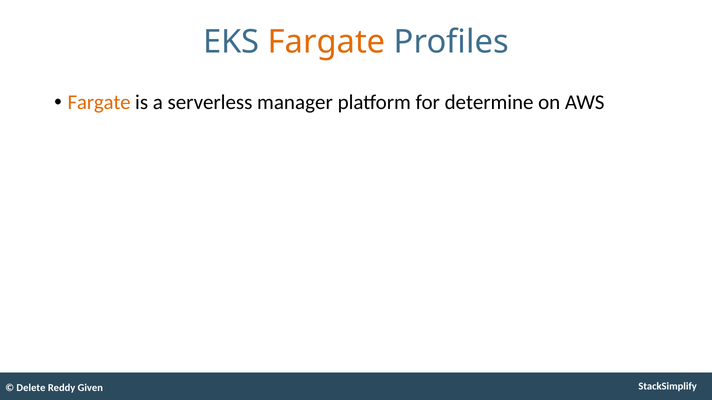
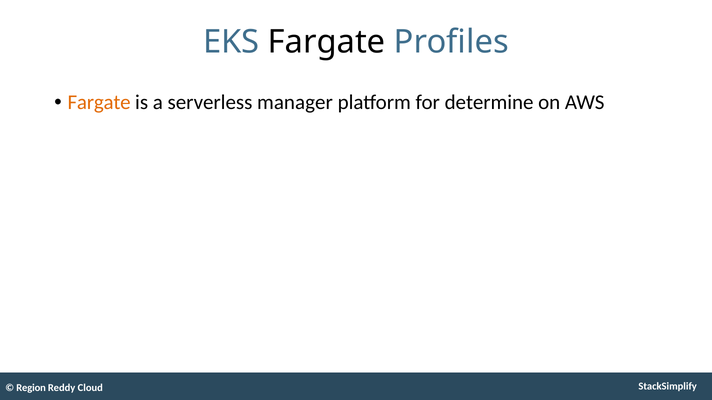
Fargate colour: orange -> black (327, 42)
Delete: Delete -> Region (31, 388)
Given: Given -> Cloud (90, 388)
